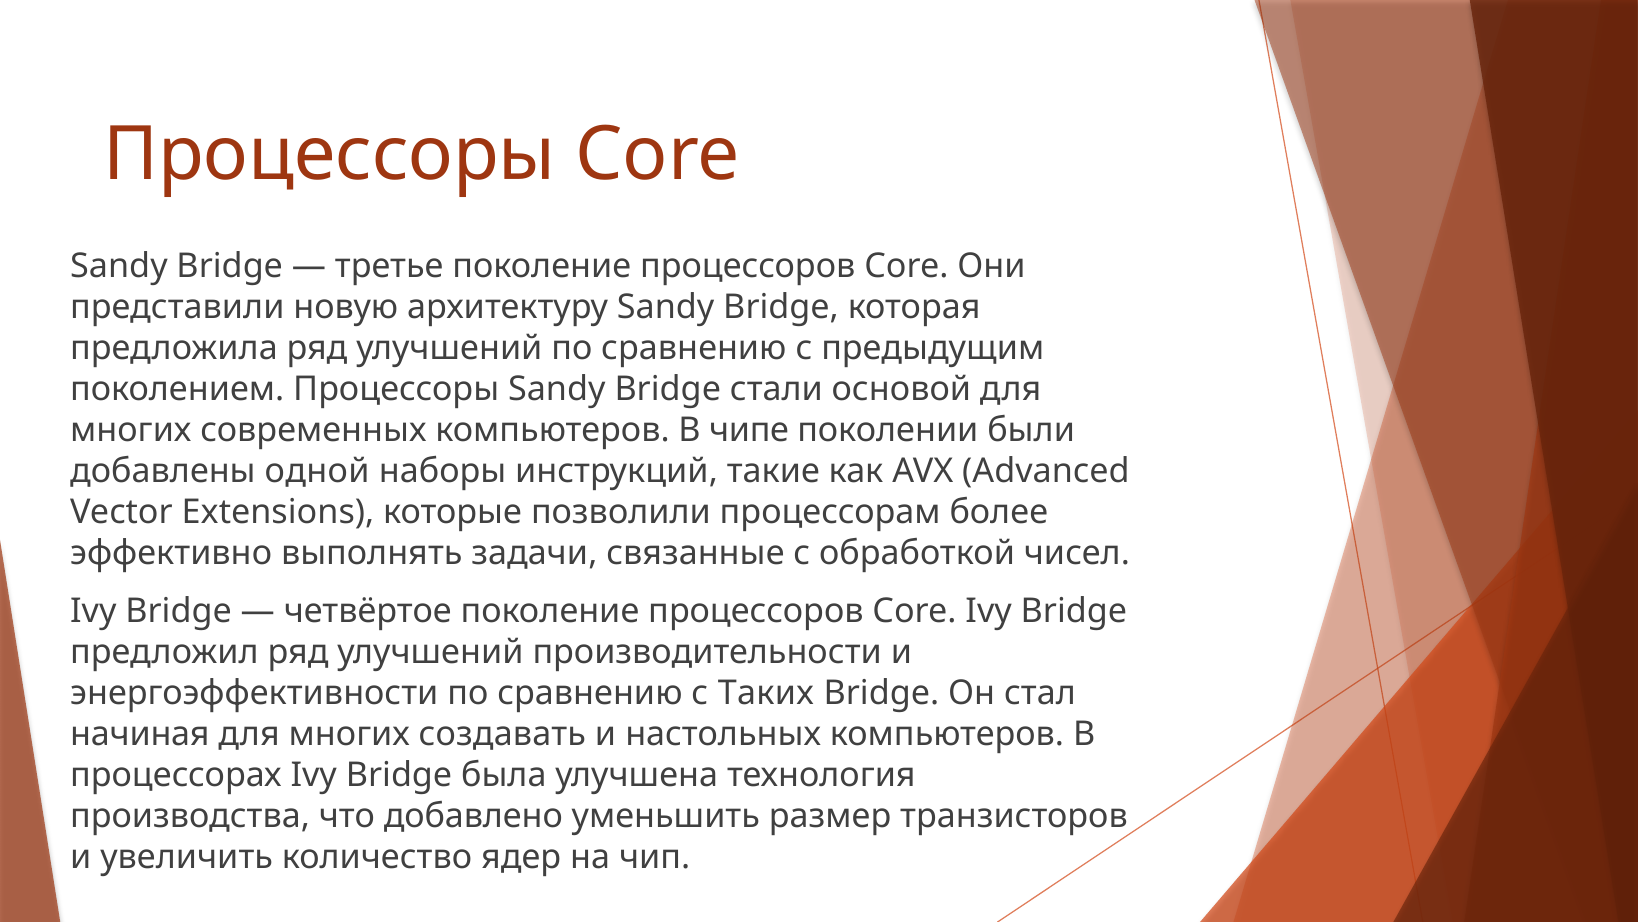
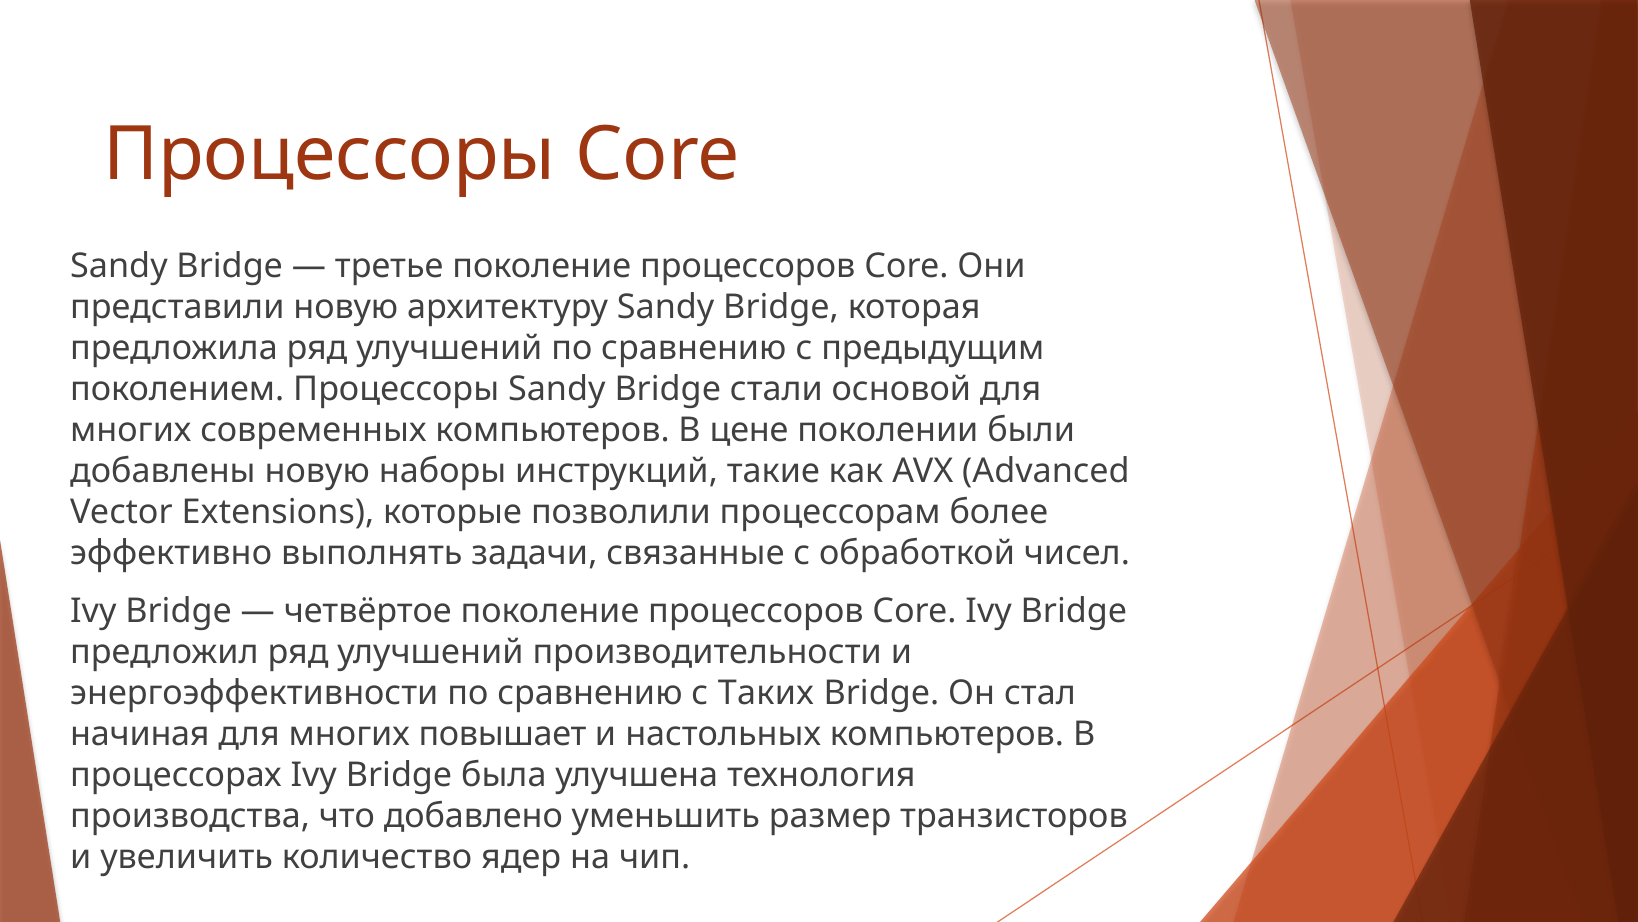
чипе: чипе -> цене (749, 430)
добавлены одной: одной -> новую (317, 471)
создавать: создавать -> повышает (503, 734)
